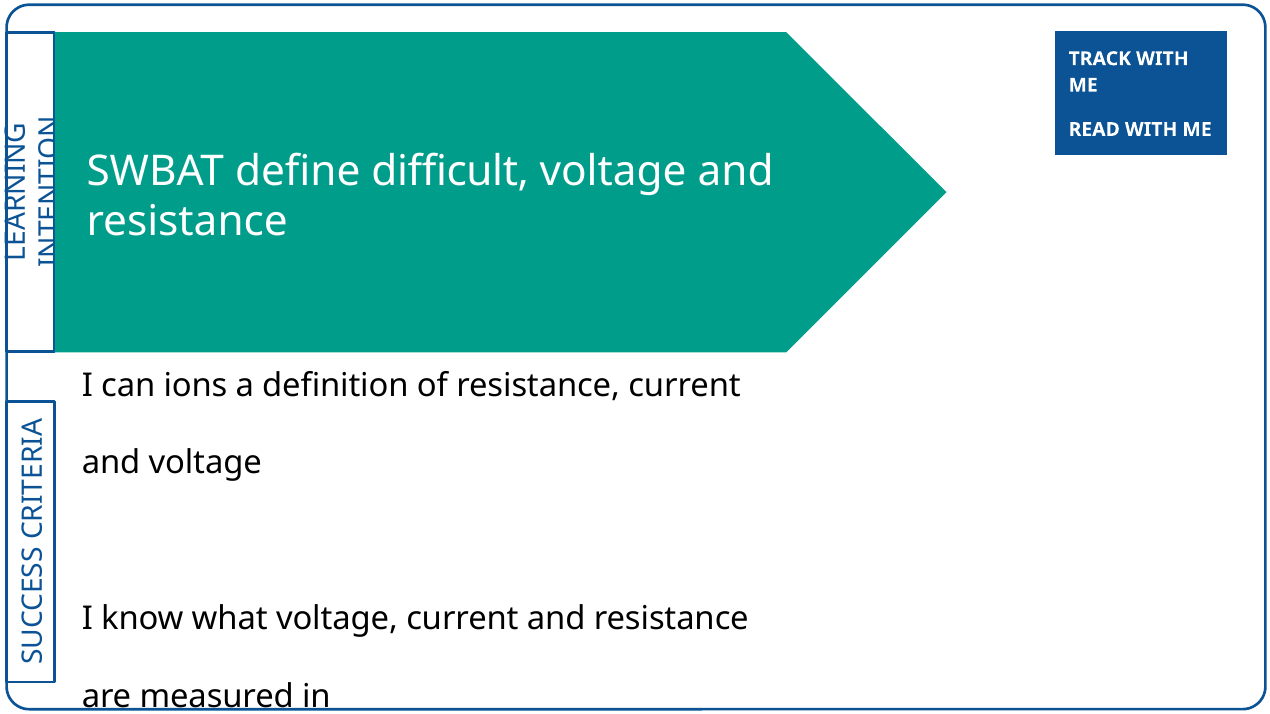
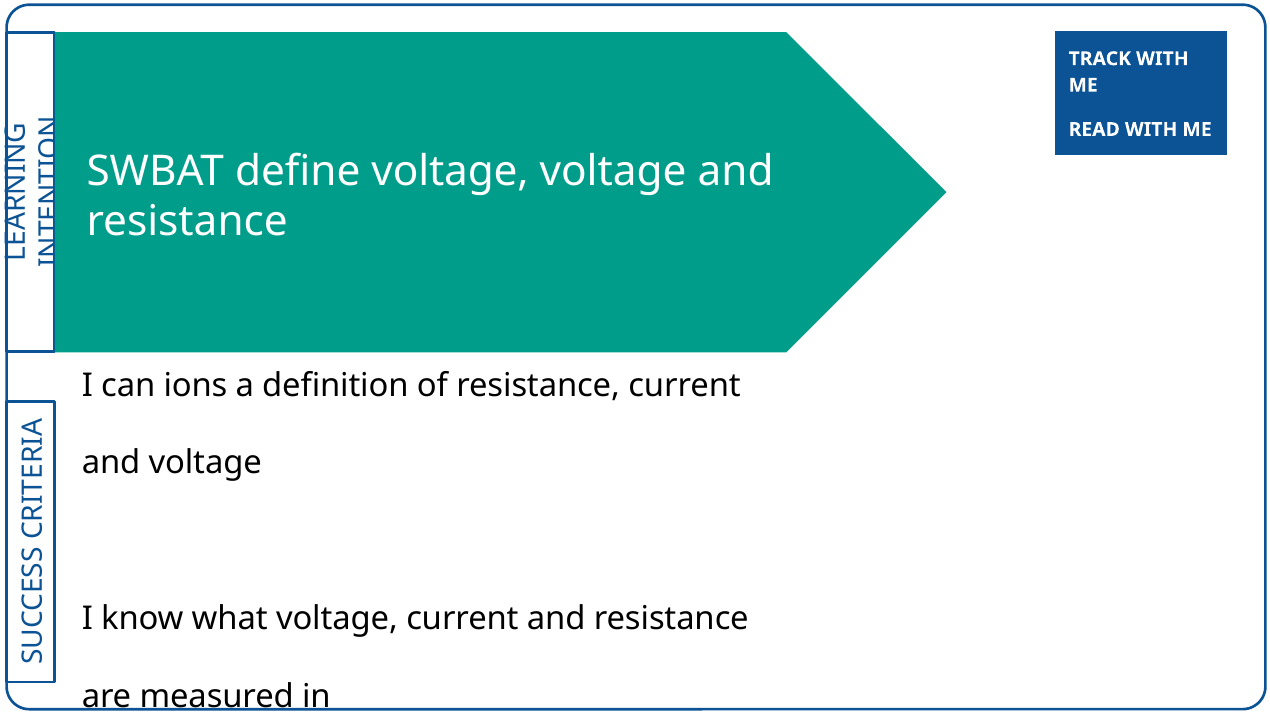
define difficult: difficult -> voltage (450, 171)
